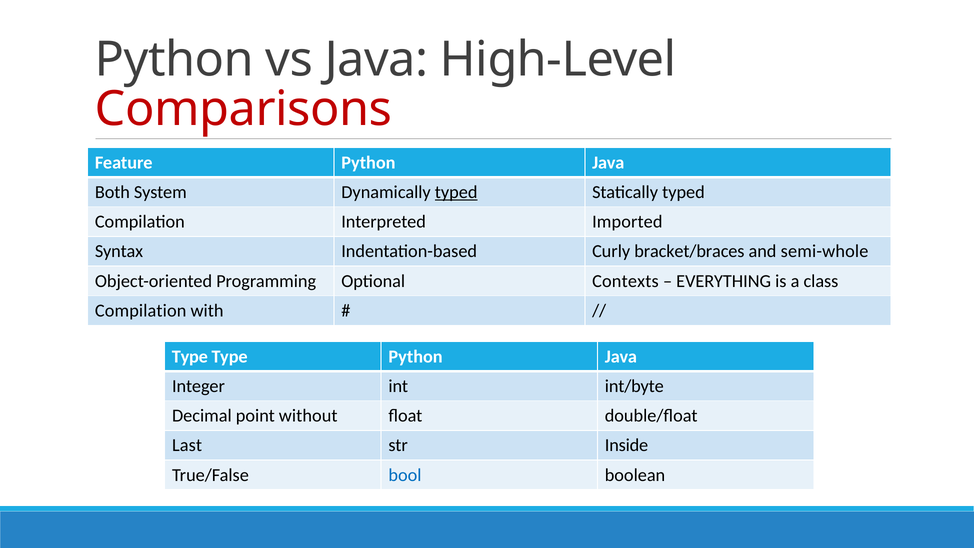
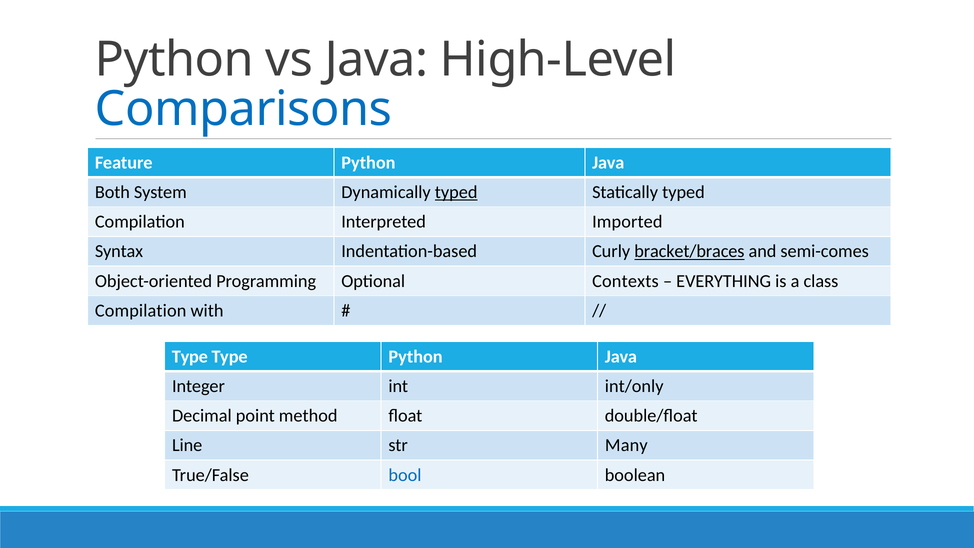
Comparisons colour: red -> blue (244, 109)
bracket/braces underline: none -> present (689, 251)
semi-whole: semi-whole -> semi-comes (825, 251)
int/byte: int/byte -> int/only (634, 386)
without: without -> method (308, 416)
Last: Last -> Line (187, 445)
Inside: Inside -> Many (626, 445)
